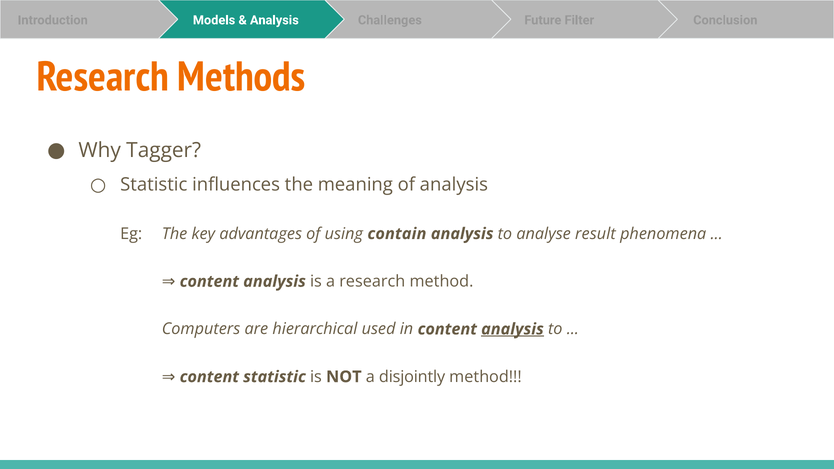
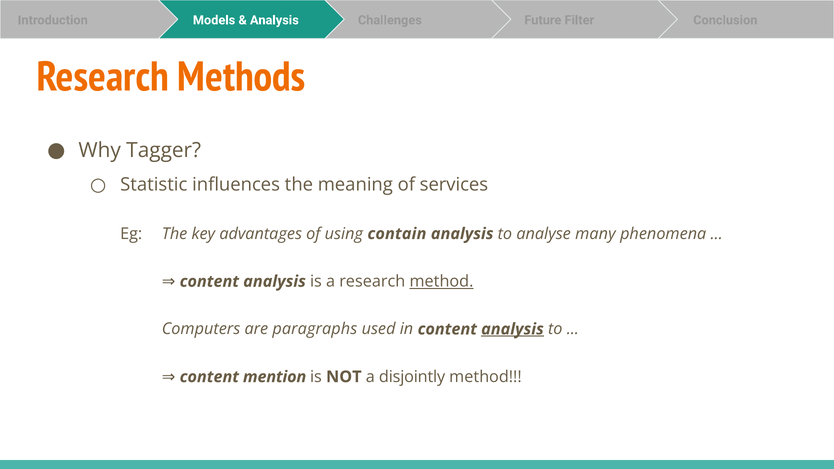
of analysis: analysis -> services (454, 185)
result: result -> many (595, 234)
method underline: none -> present (441, 282)
hierarchical: hierarchical -> paragraphs (315, 329)
content statistic: statistic -> mention (275, 377)
